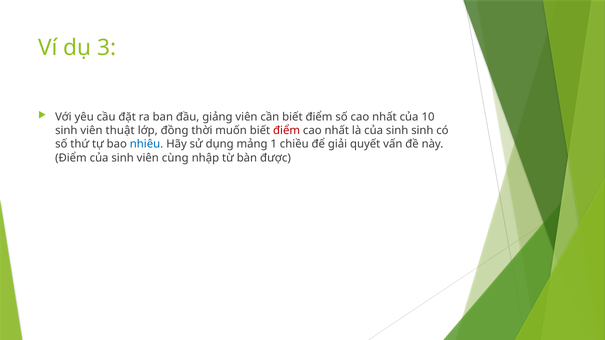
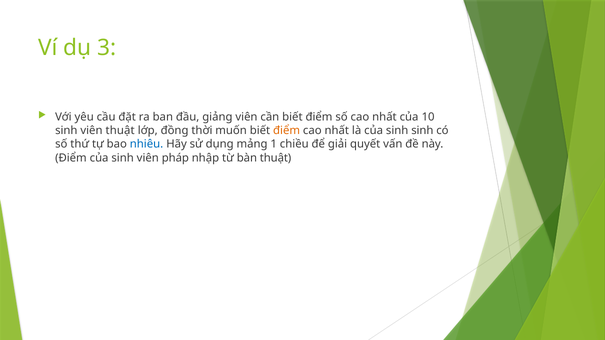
điểm colour: red -> orange (287, 131)
cùng: cùng -> pháp (175, 158)
bàn được: được -> thuật (276, 158)
